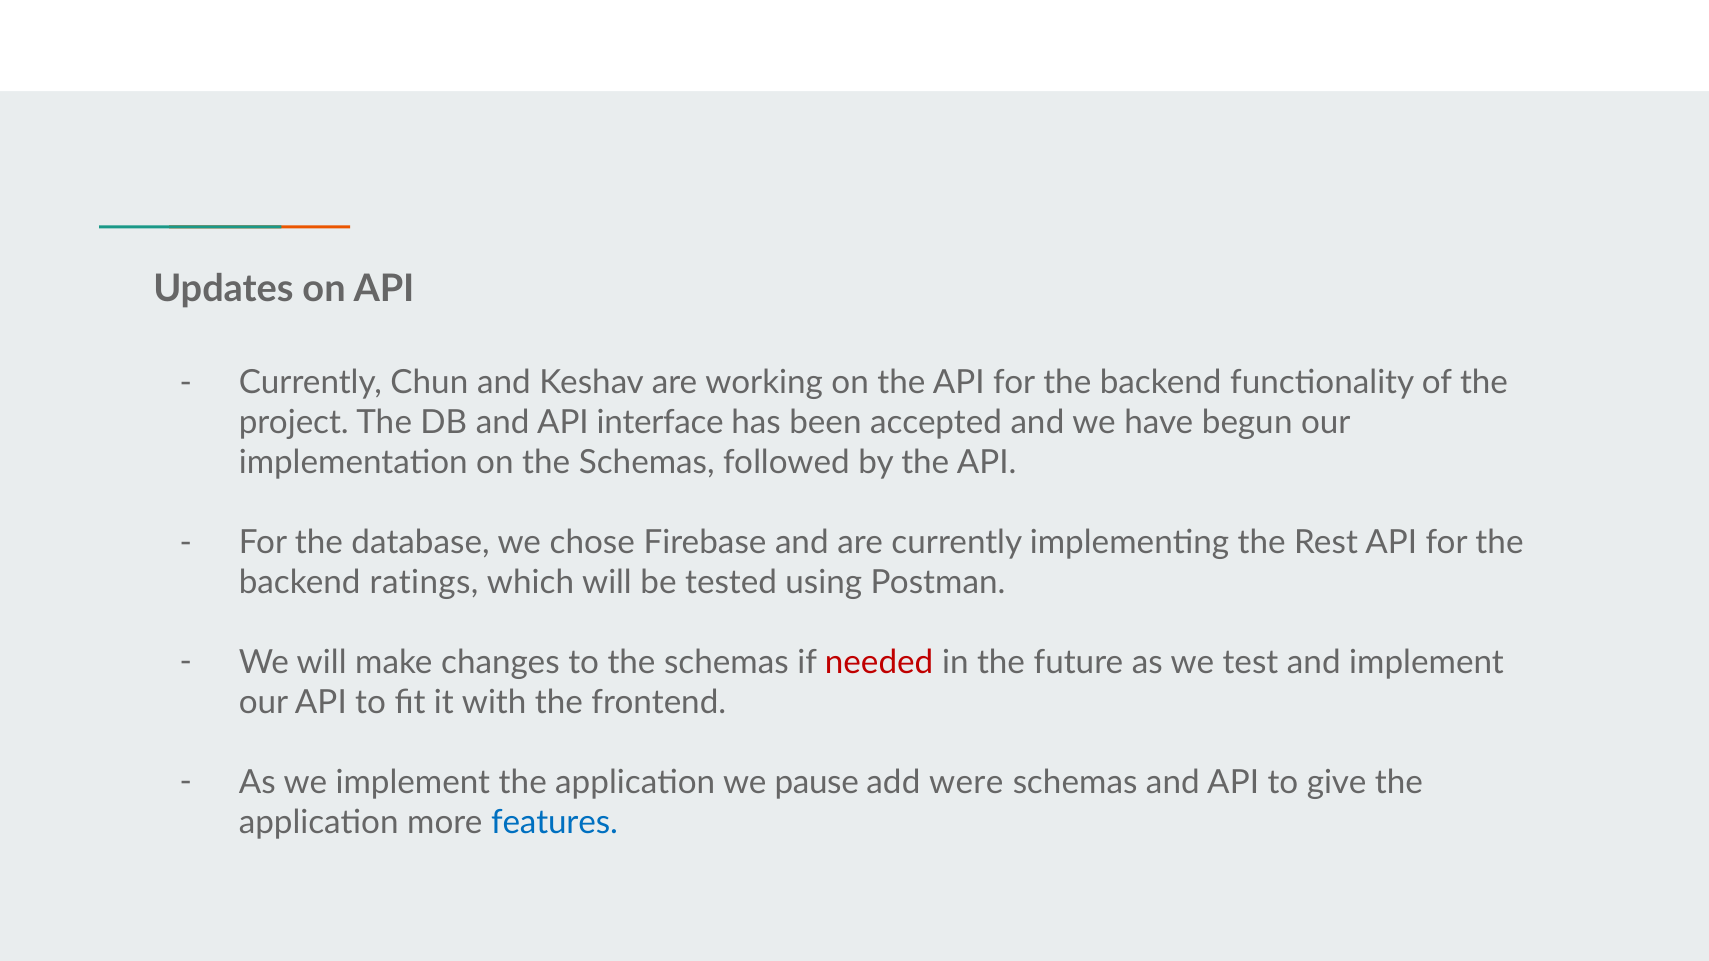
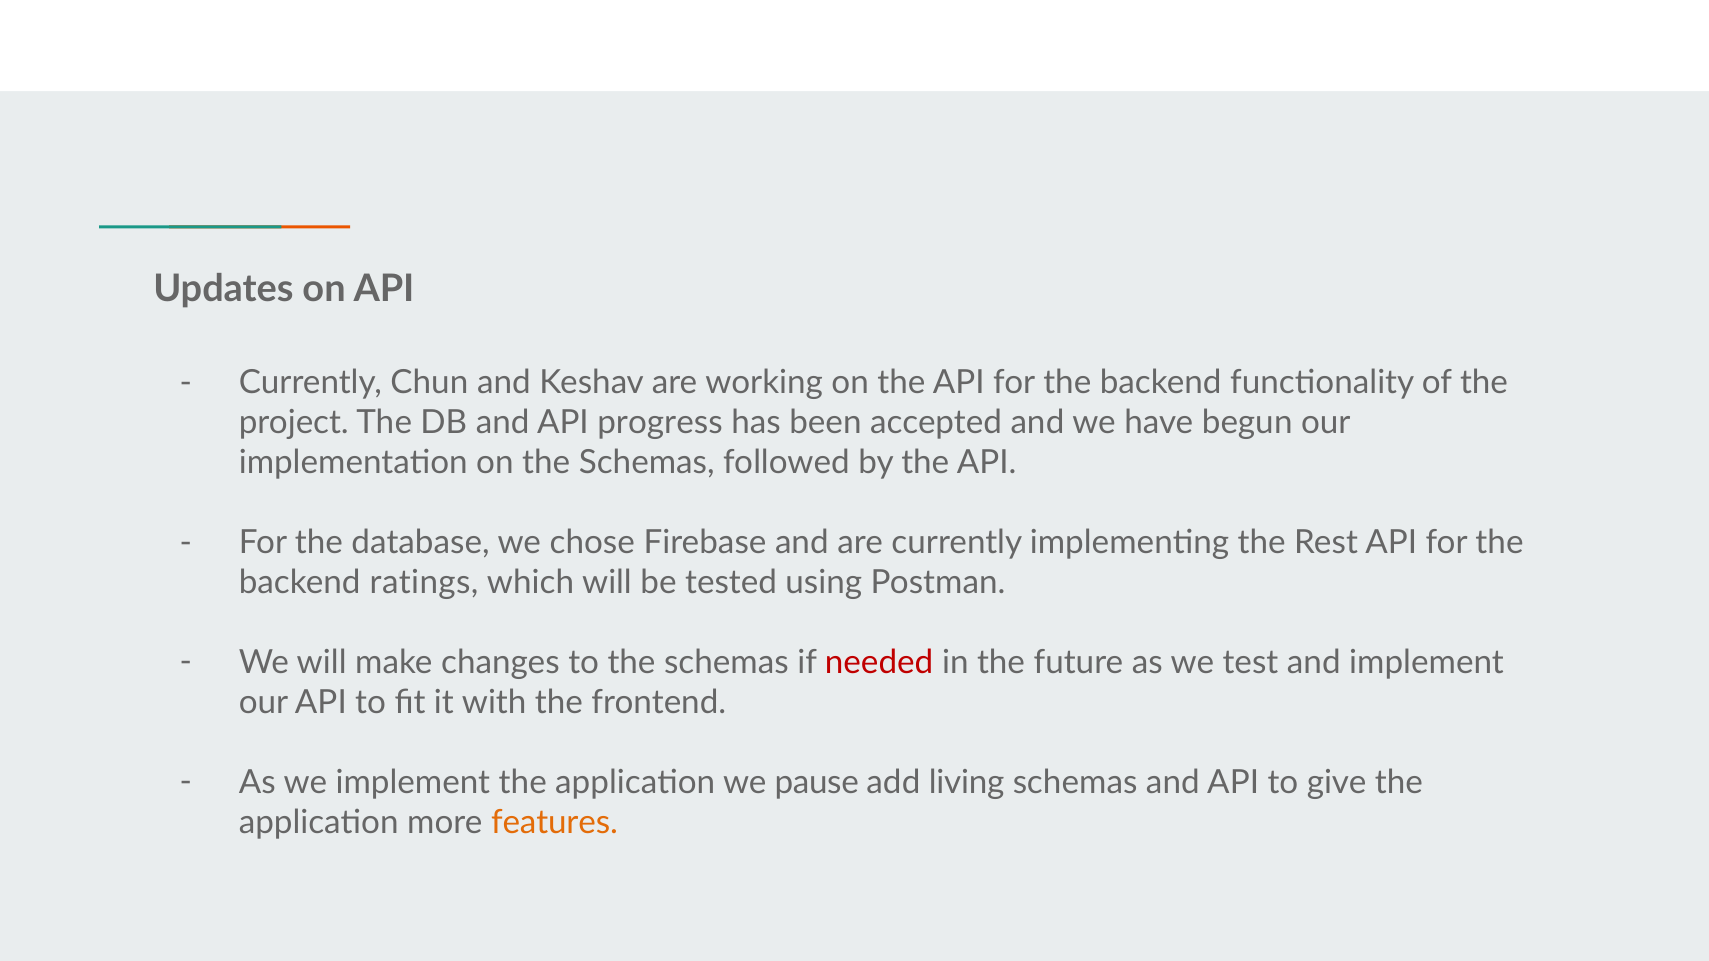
interface: interface -> progress (660, 423)
were: were -> living (967, 783)
features colour: blue -> orange (554, 823)
